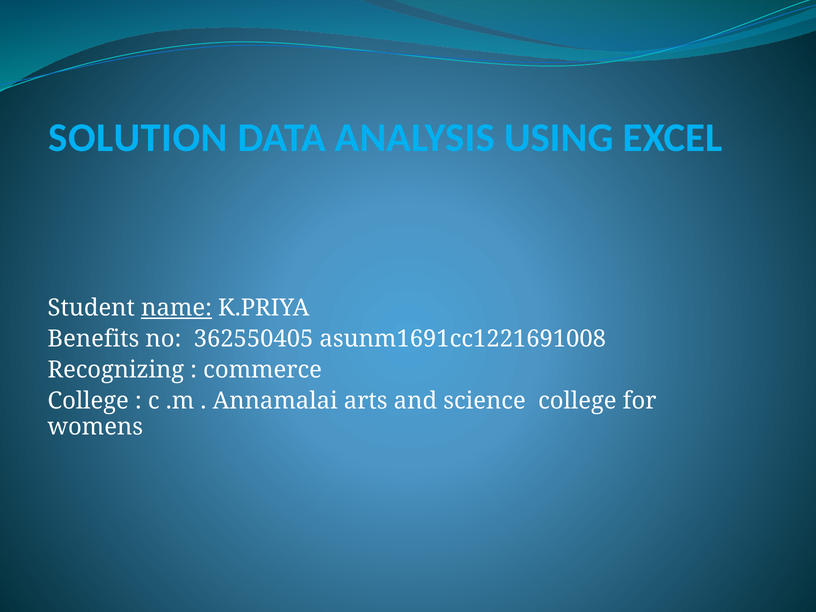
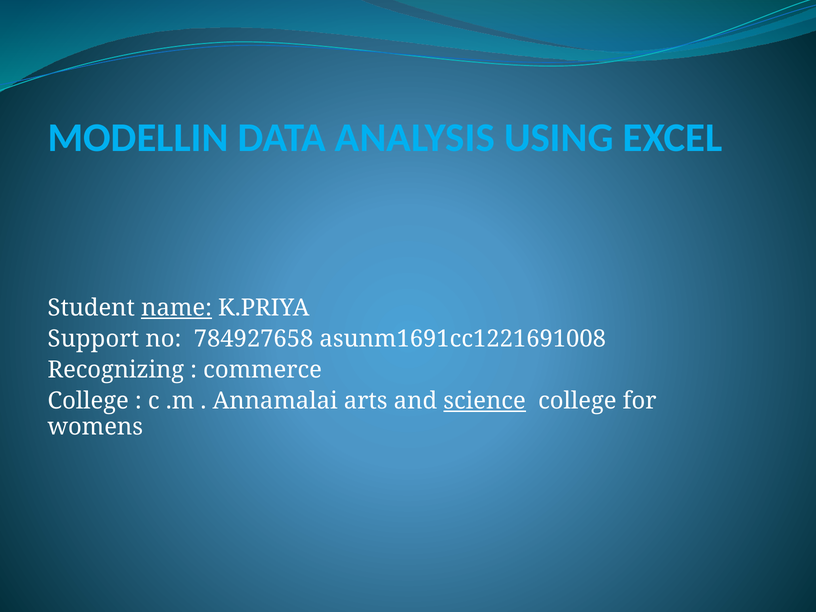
SOLUTION: SOLUTION -> MODELLIN (138, 138)
Benefits: Benefits -> Support (93, 339)
362550405: 362550405 -> 784927658 (254, 339)
science underline: none -> present (485, 401)
